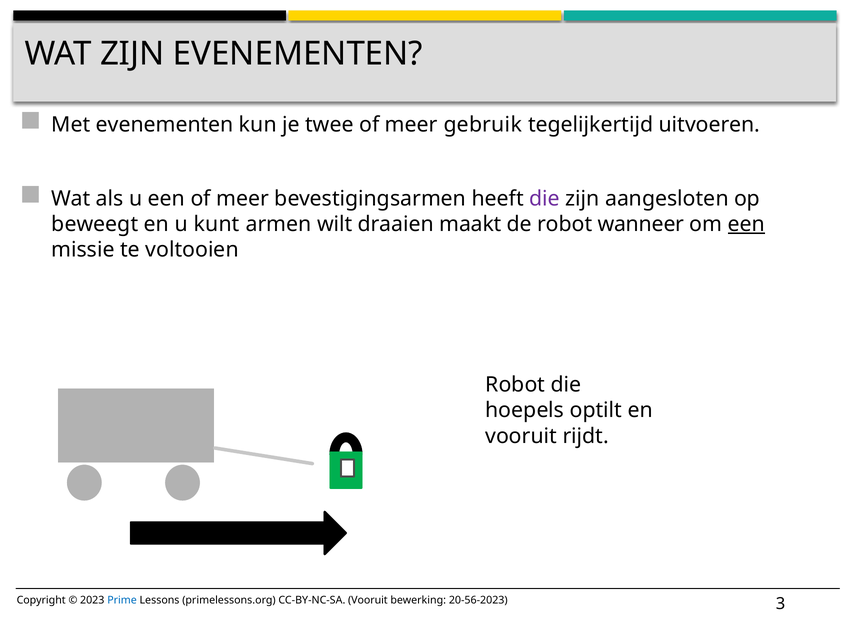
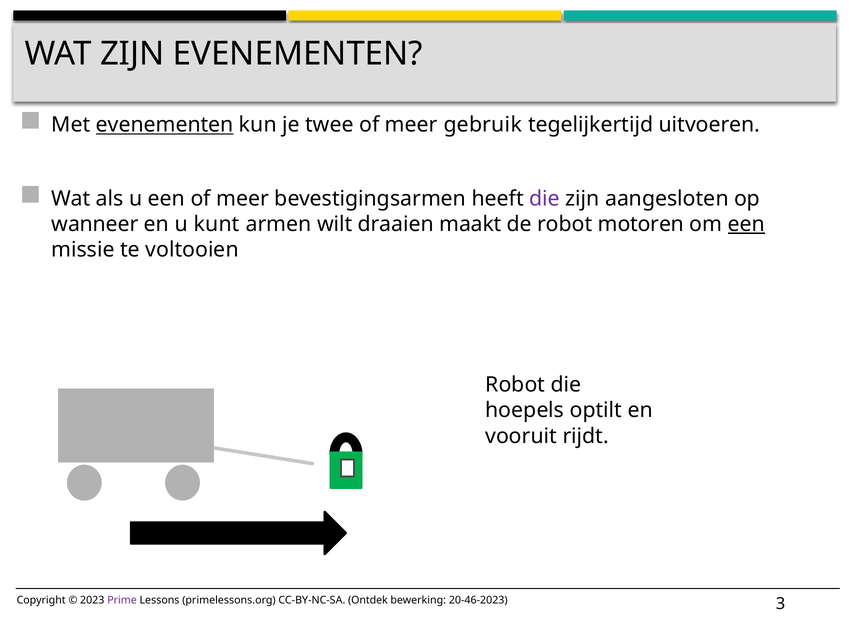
evenementen underline: none -> present (165, 125)
beweegt: beweegt -> wanneer (95, 224)
wanneer: wanneer -> motoren (641, 224)
Prime colour: blue -> purple (122, 600)
CC-BY-NC-SA Vooruit: Vooruit -> Ontdek (368, 600)
20-56-2023: 20-56-2023 -> 20-46-2023 (478, 600)
